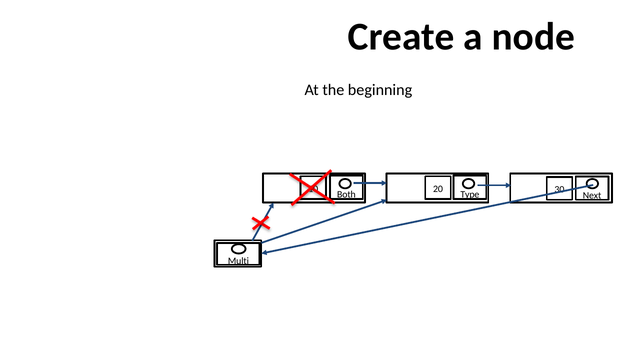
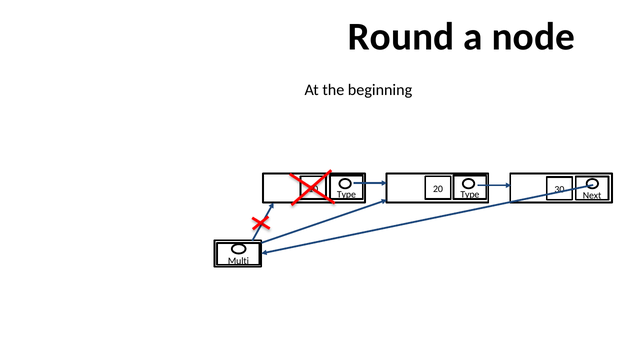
Create: Create -> Round (401, 37)
Both: Both -> Type (346, 195)
